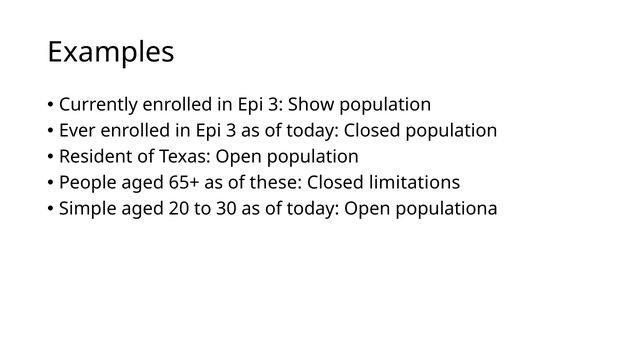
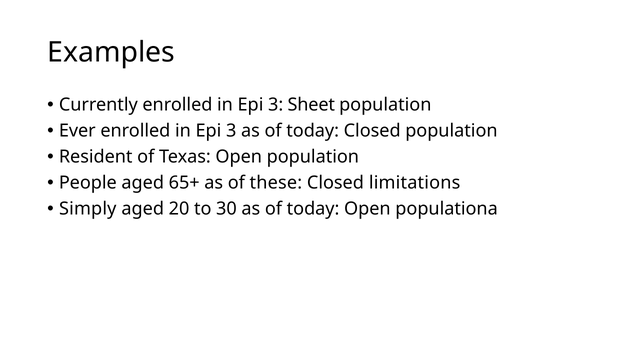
Show: Show -> Sheet (311, 105)
Simple: Simple -> Simply (88, 209)
